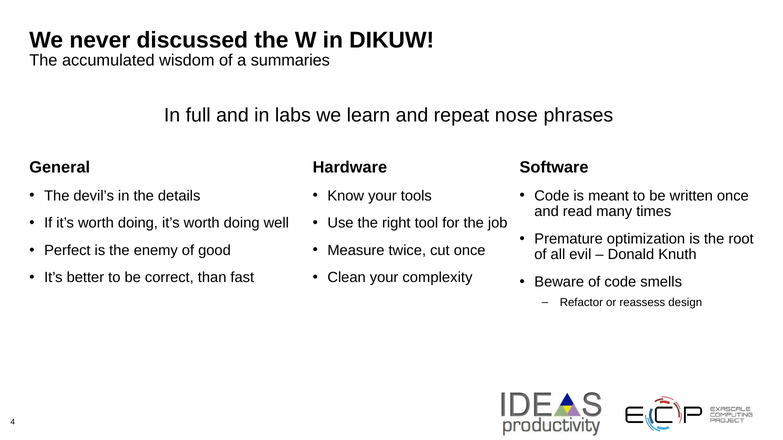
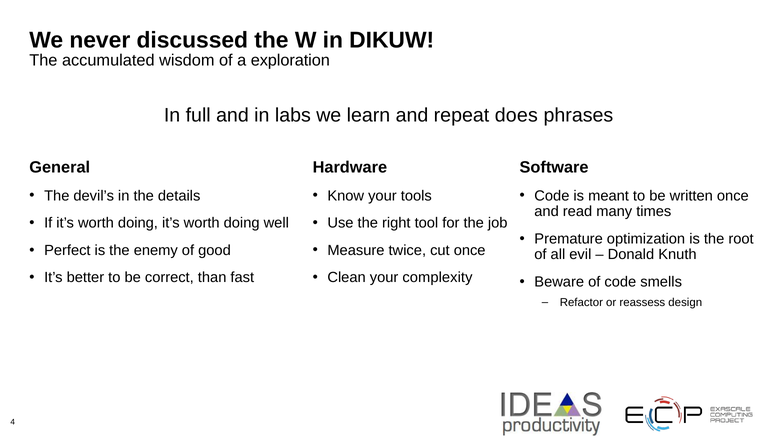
summaries: summaries -> exploration (290, 61)
nose: nose -> does (516, 116)
